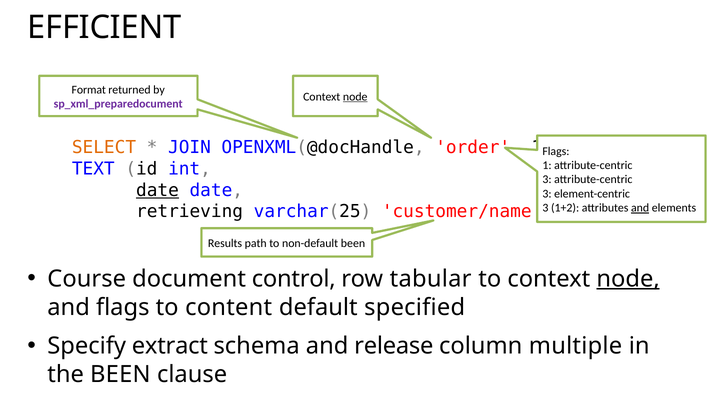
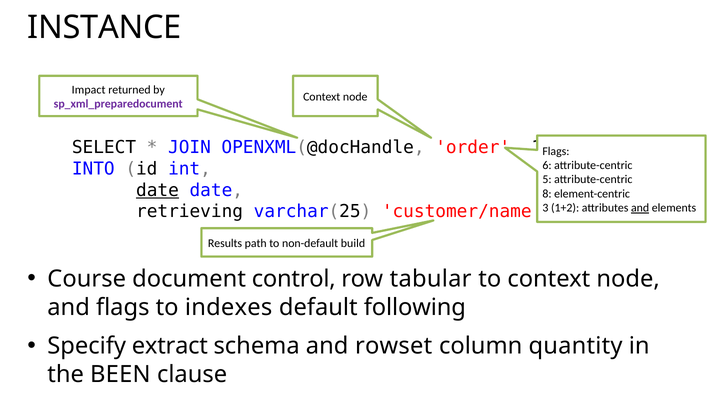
EFFICIENT: EFFICIENT -> INSTANCE (104, 28)
Format: Format -> Impact (89, 90)
node underline: present -> none (355, 97)
SELECT colour: orange -> black (104, 147)
1: 1 -> 6 (547, 165)
TEXT: TEXT -> INTO (93, 169)
3: 3 -> 5 (547, 180)
3: 3 -> 8 (547, 194)
non-default been: been -> build (353, 243)
node underline: present -> none (628, 279)
content: content -> indexes (229, 307)
specified: specified -> following (415, 307)
release: release -> rowset (394, 346)
multiple: multiple -> quantity (576, 346)
